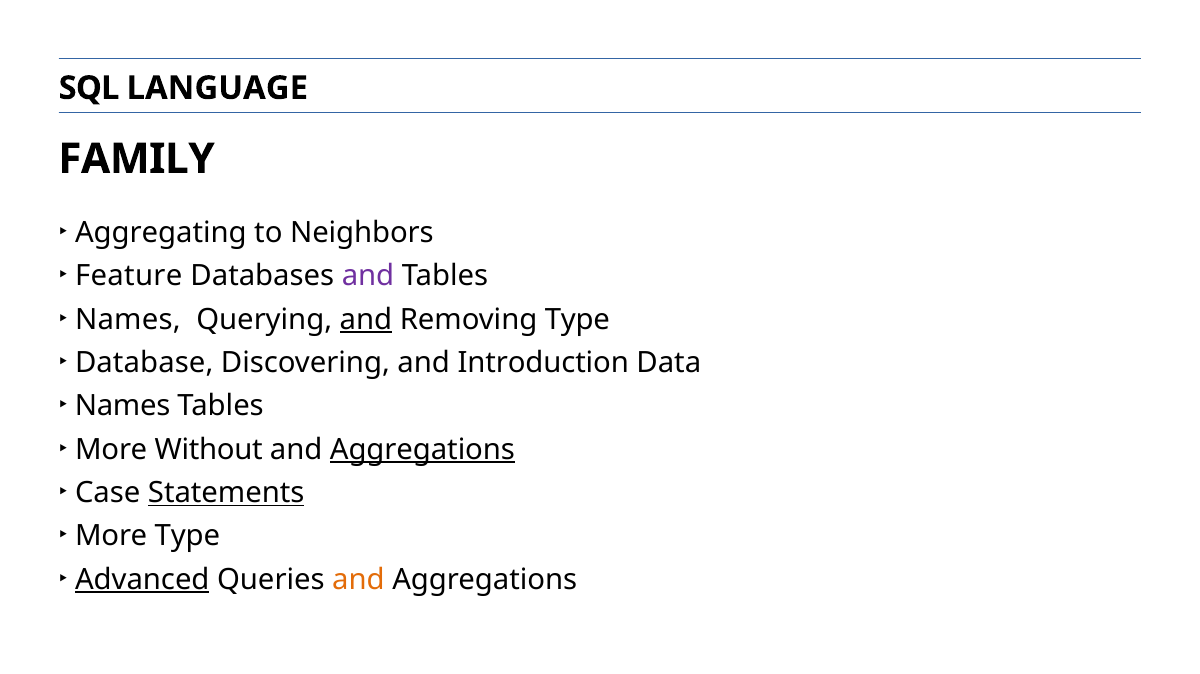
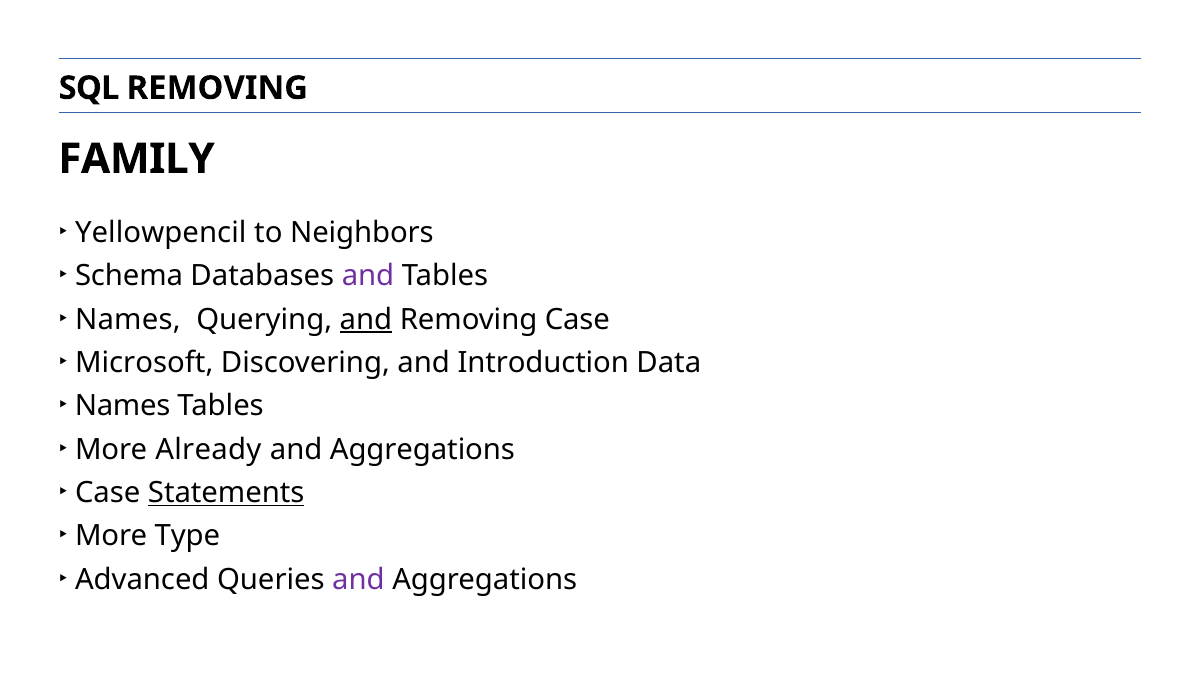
SQL LANGUAGE: LANGUAGE -> REMOVING (217, 88)
Aggregating: Aggregating -> Yellowpencil (161, 233)
Feature: Feature -> Schema (129, 276)
Removing Type: Type -> Case (577, 320)
Database: Database -> Microsoft (144, 363)
Without: Without -> Already (208, 449)
Aggregations underline: present -> none (422, 449)
Advanced underline: present -> none (142, 579)
and colour: orange -> purple (358, 579)
